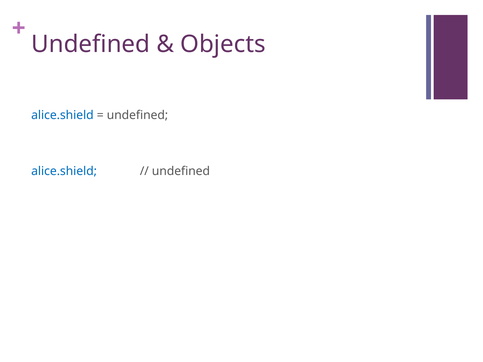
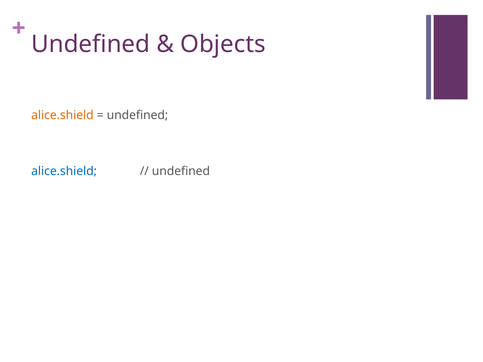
alice.shield colour: blue -> orange (62, 115)
